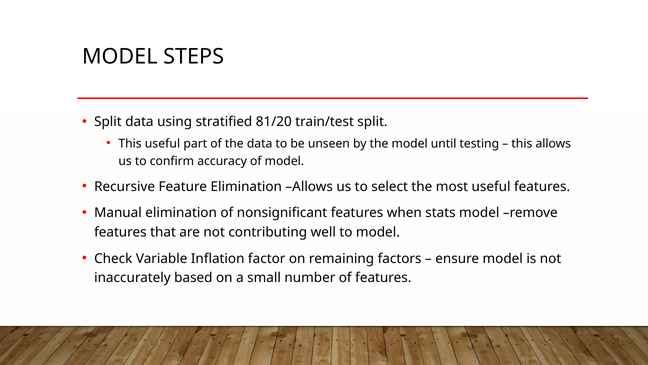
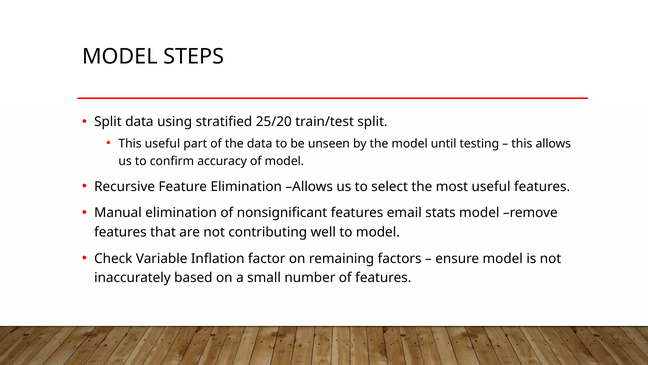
81/20: 81/20 -> 25/20 (274, 122)
when: when -> email (404, 213)
